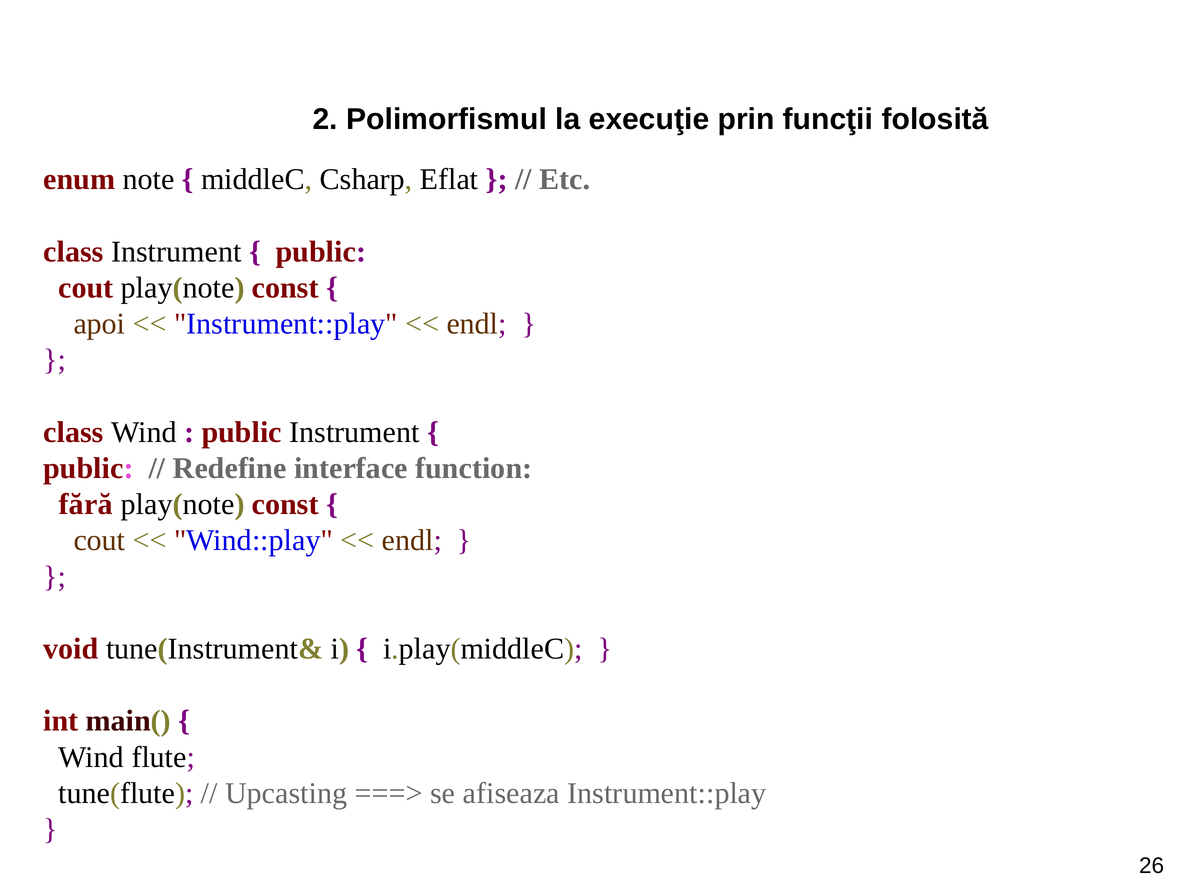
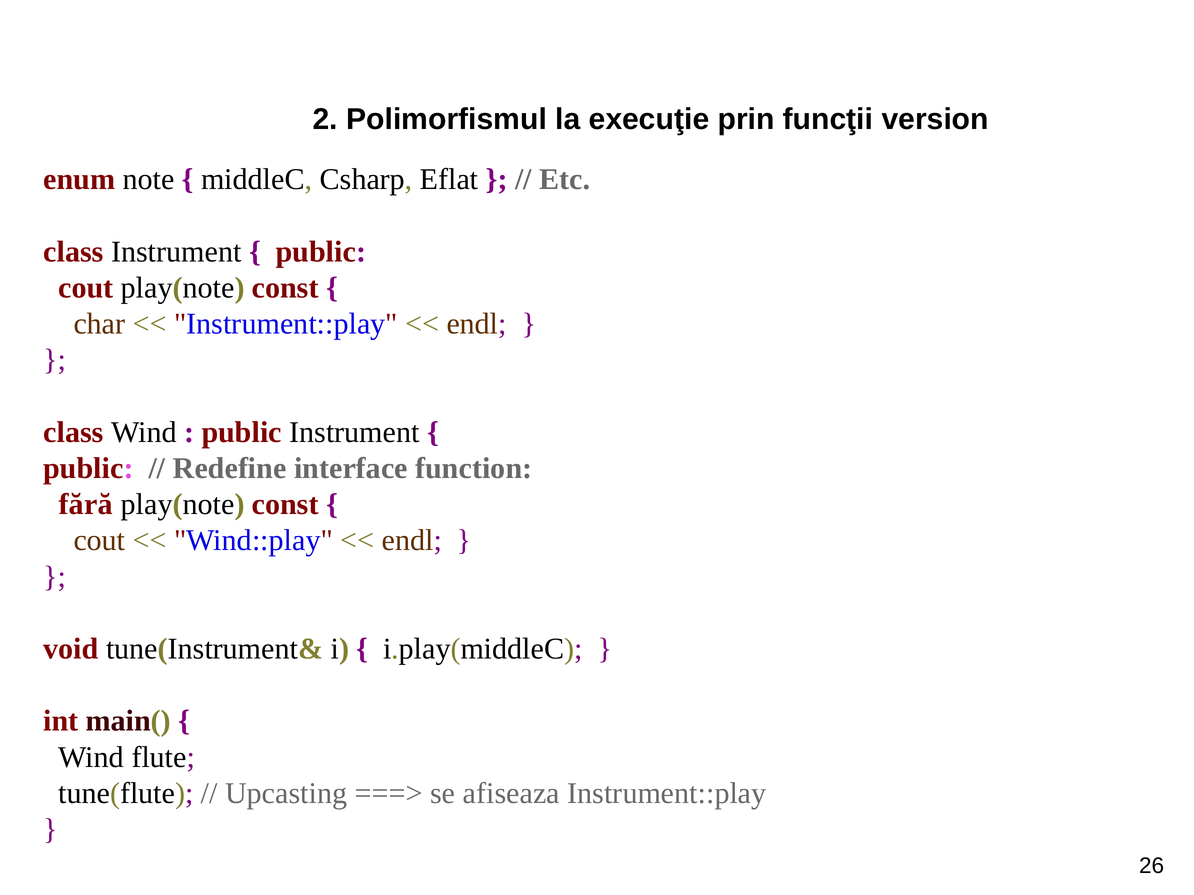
folosită: folosită -> version (935, 119)
apoi: apoi -> char (99, 324)
